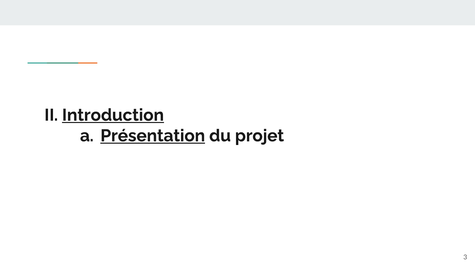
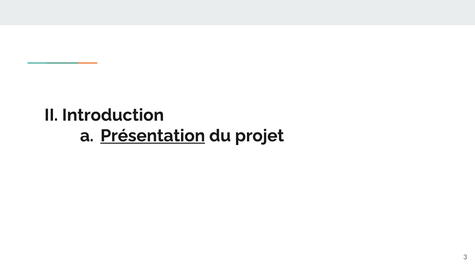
Introduction underline: present -> none (113, 115)
